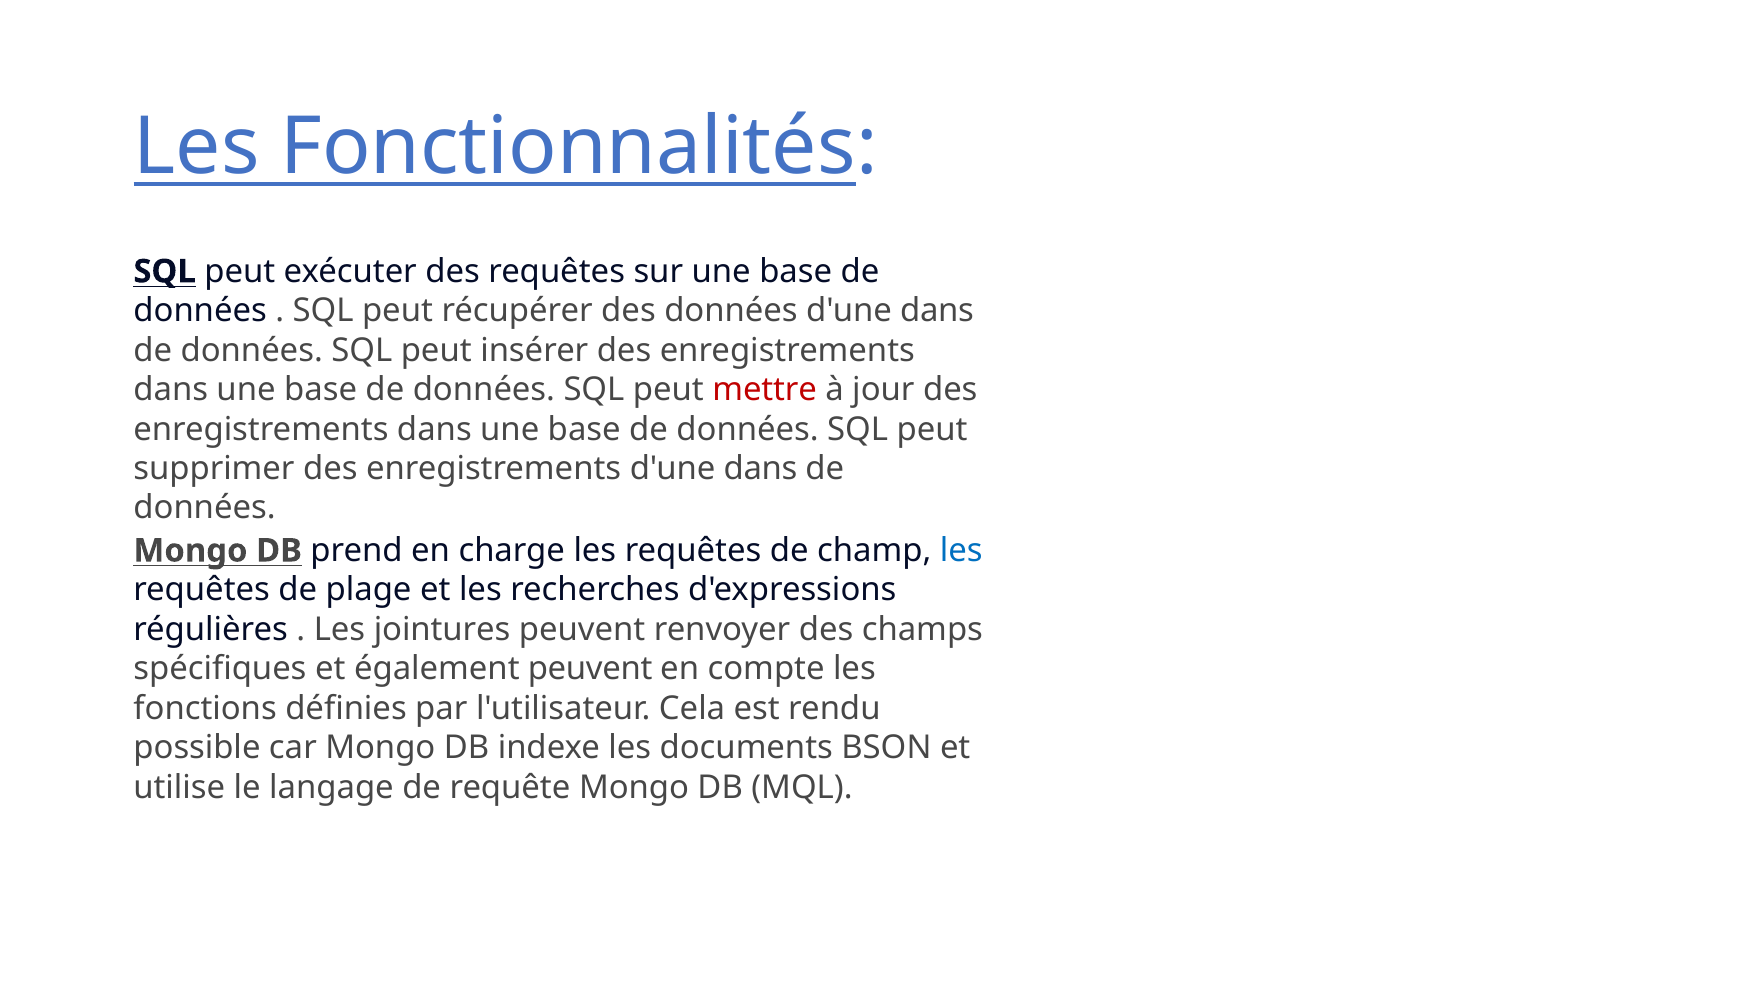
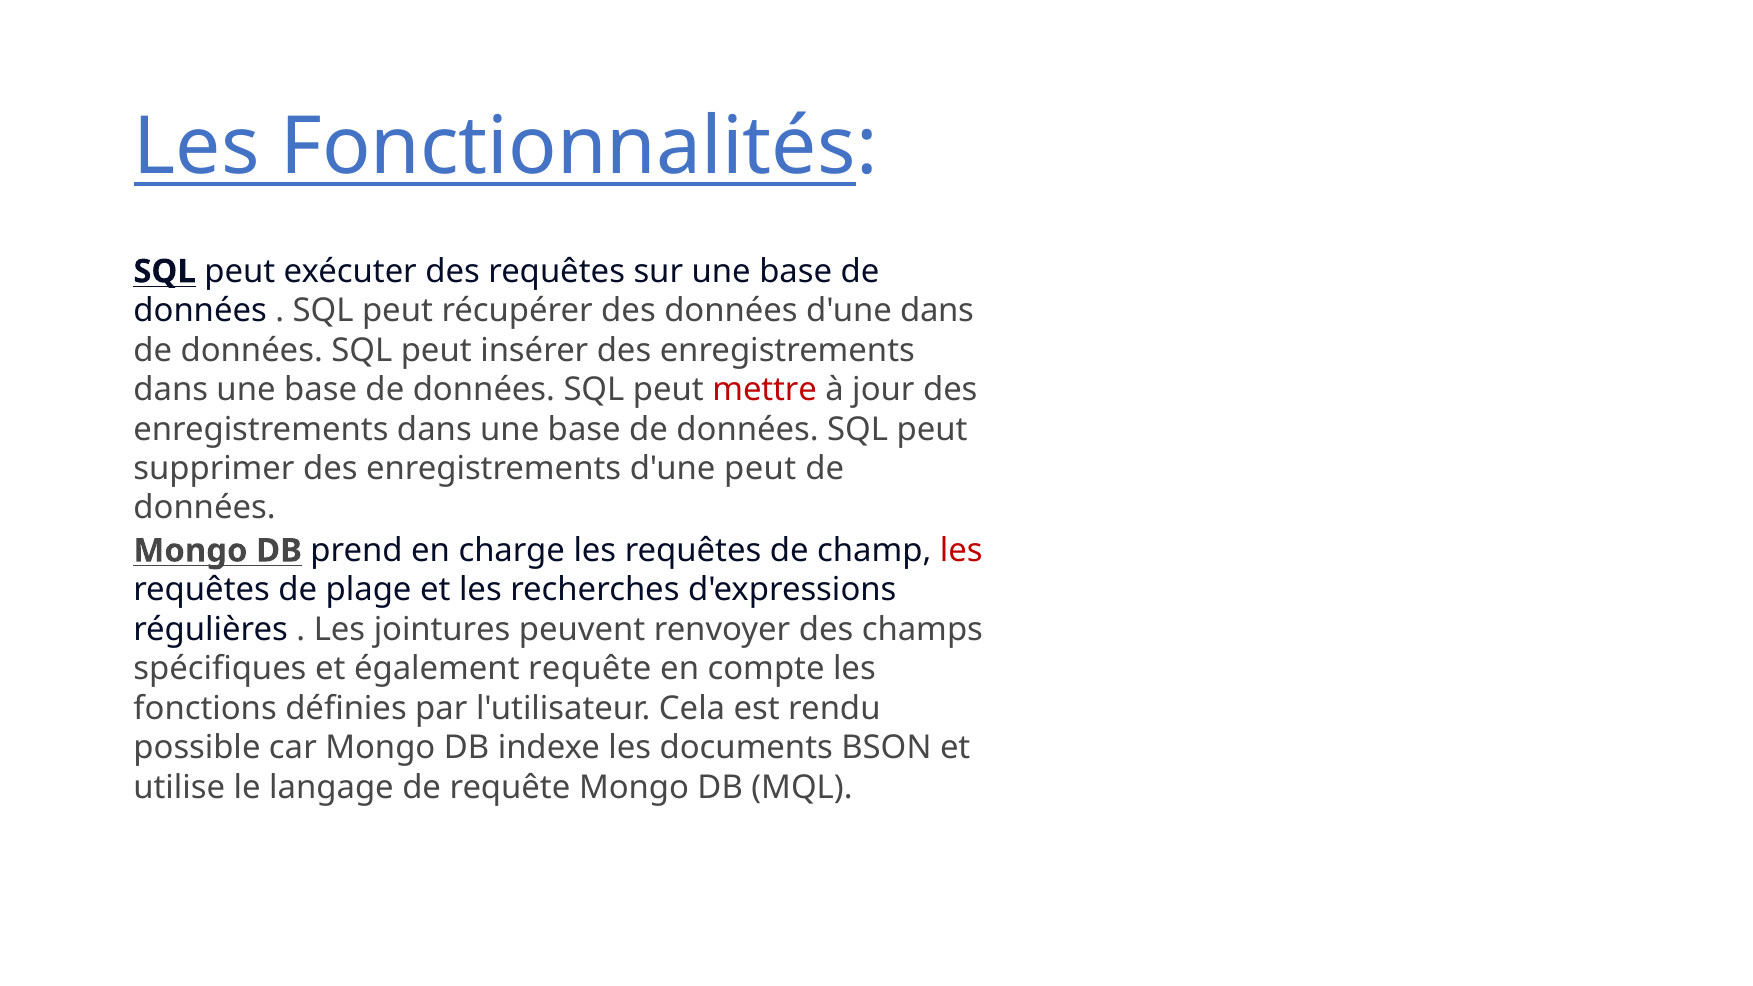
enregistrements d'une dans: dans -> peut (760, 469)
les colour: blue -> red (961, 551)
également peuvent: peuvent -> requête (590, 669)
